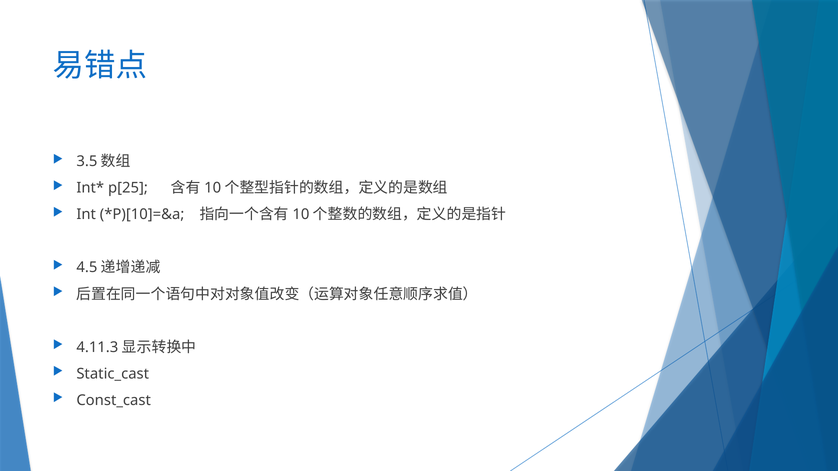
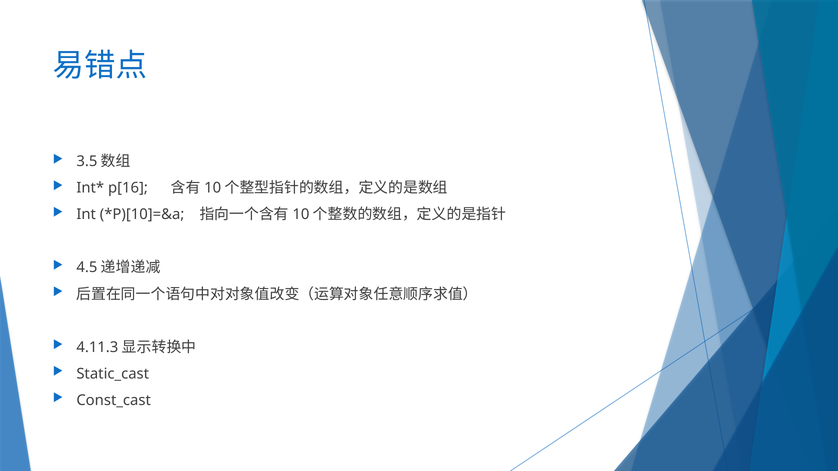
p[25: p[25 -> p[16 (128, 188)
